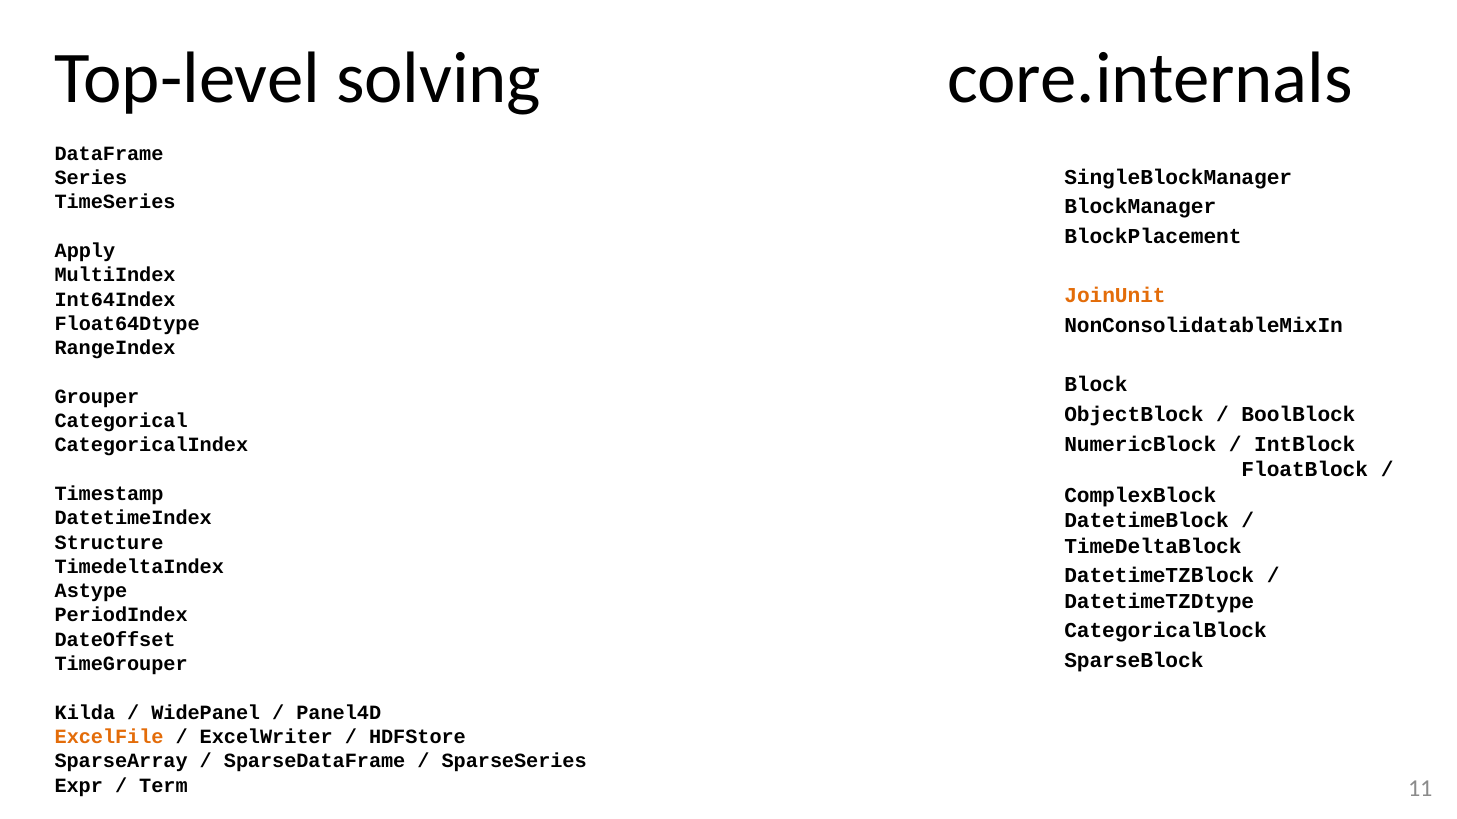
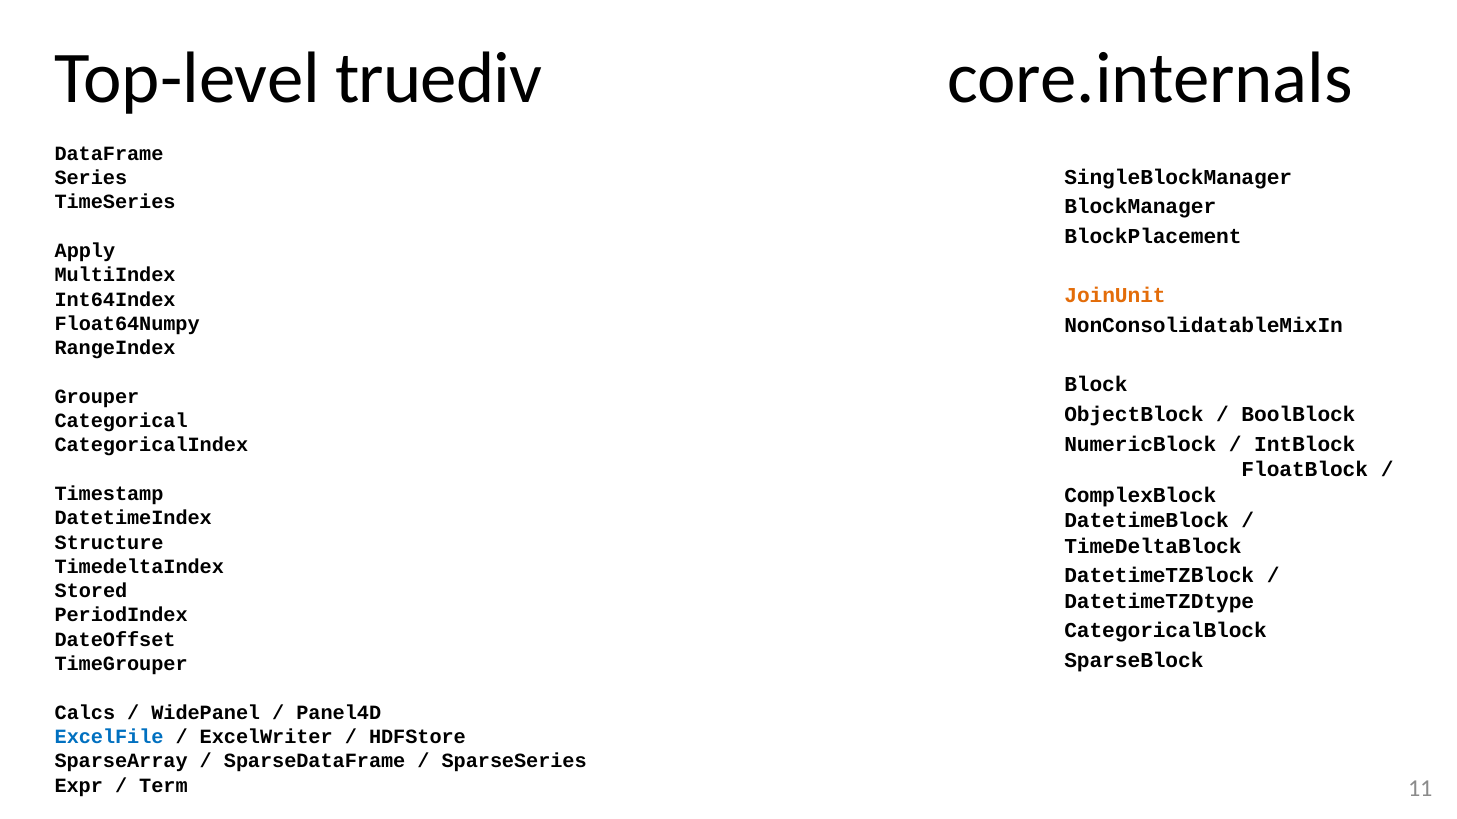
solving: solving -> truediv (439, 79)
Float64Dtype: Float64Dtype -> Float64Numpy (127, 324)
Astype: Astype -> Stored (91, 591)
Kilda: Kilda -> Calcs (85, 713)
ExcelFile colour: orange -> blue (109, 737)
